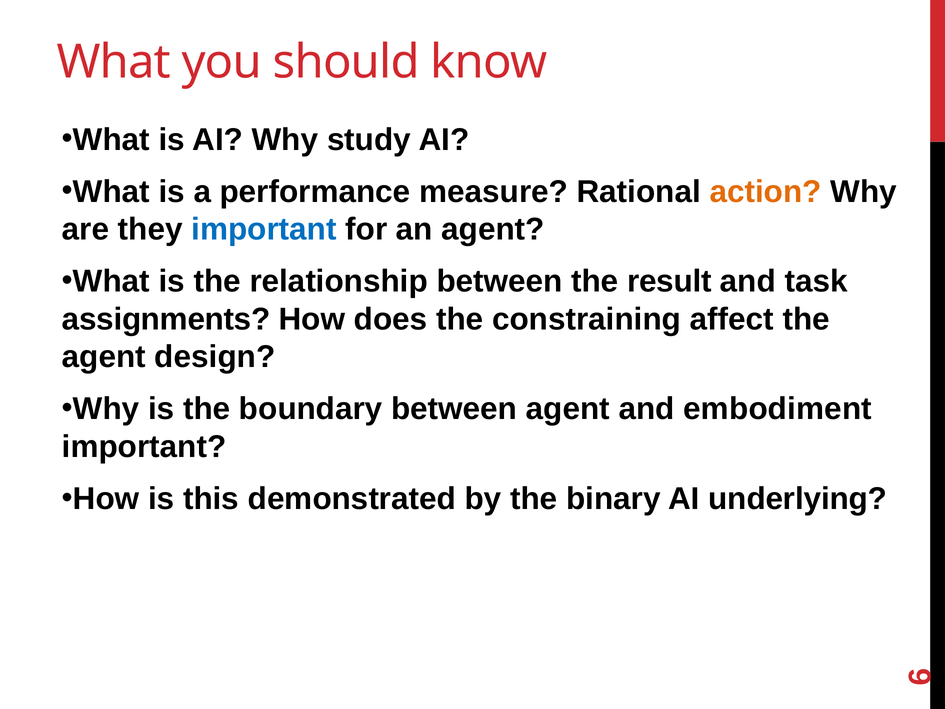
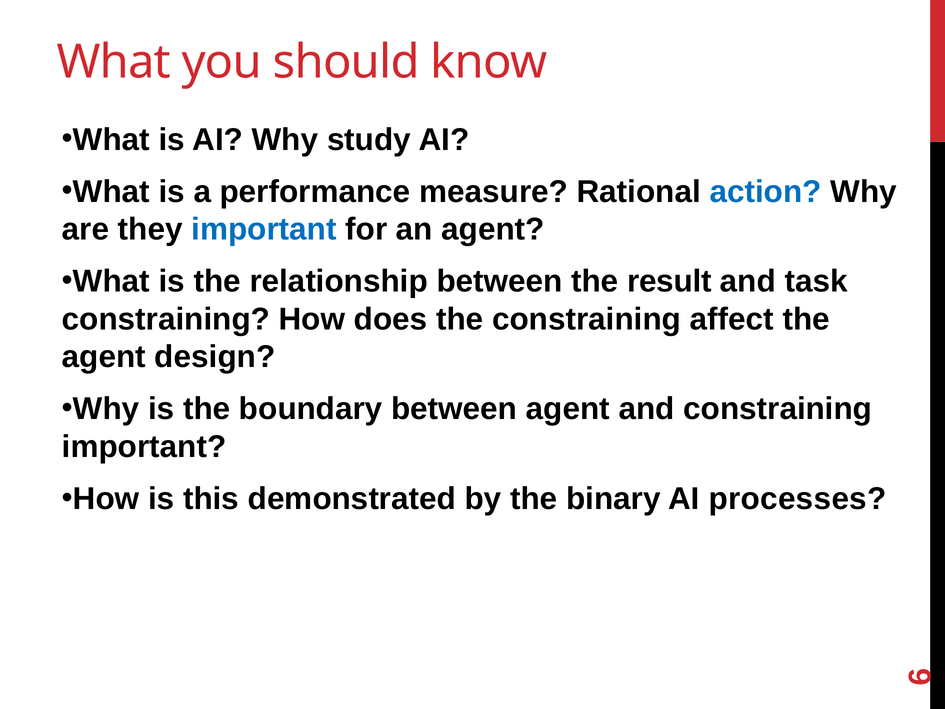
action colour: orange -> blue (766, 192)
assignments: assignments -> constraining (166, 319)
and embodiment: embodiment -> constraining (778, 409)
underlying: underlying -> processes (797, 499)
